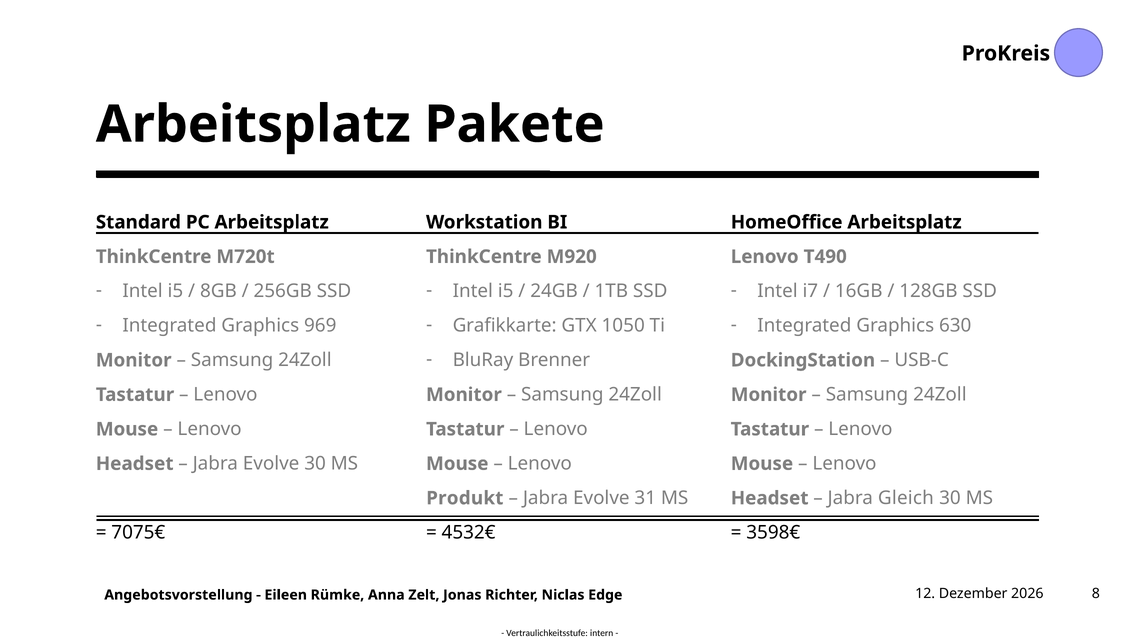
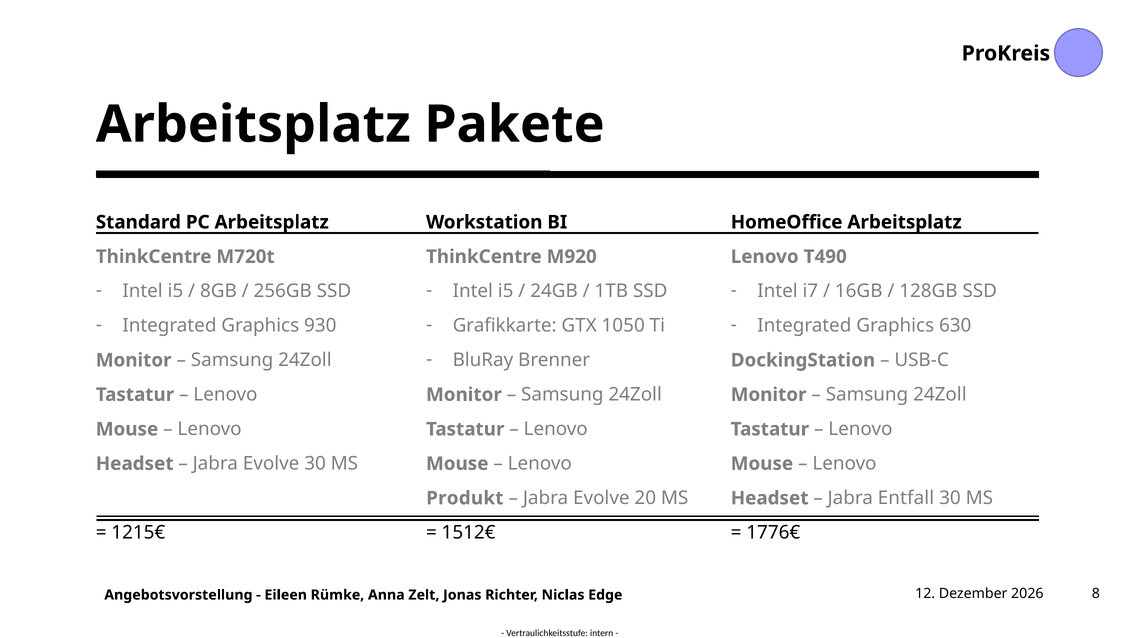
969: 969 -> 930 (320, 326)
31: 31 -> 20 (645, 498)
Gleich: Gleich -> Entfall (906, 498)
4532€: 4532€ -> 1512€ (469, 533)
3598€: 3598€ -> 1776€ (773, 533)
7075€: 7075€ -> 1215€ (138, 533)
